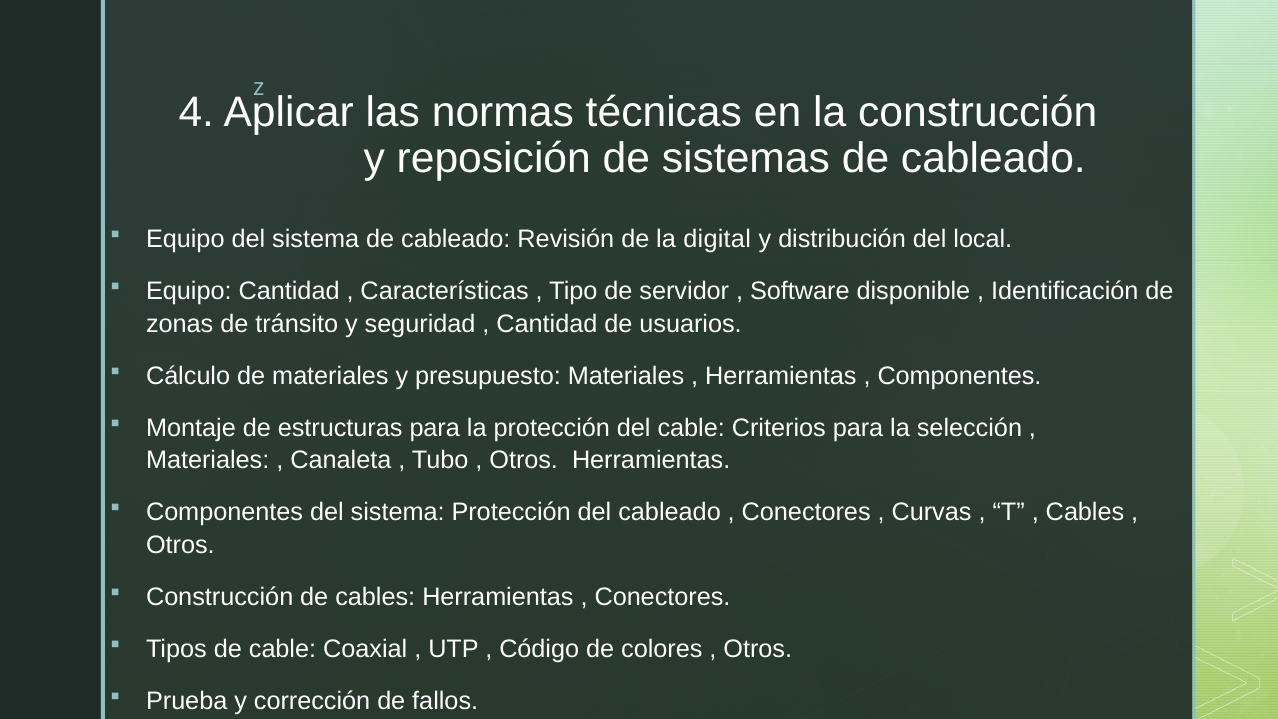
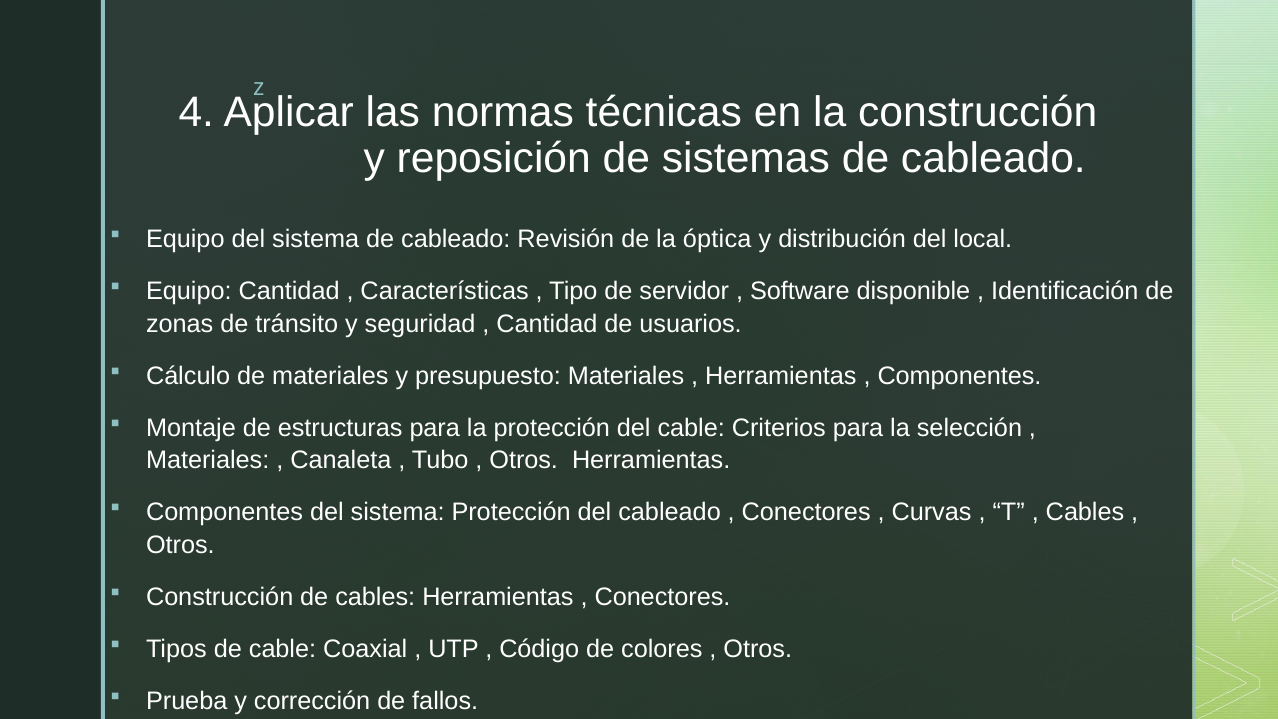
digital: digital -> óptica (717, 239)
